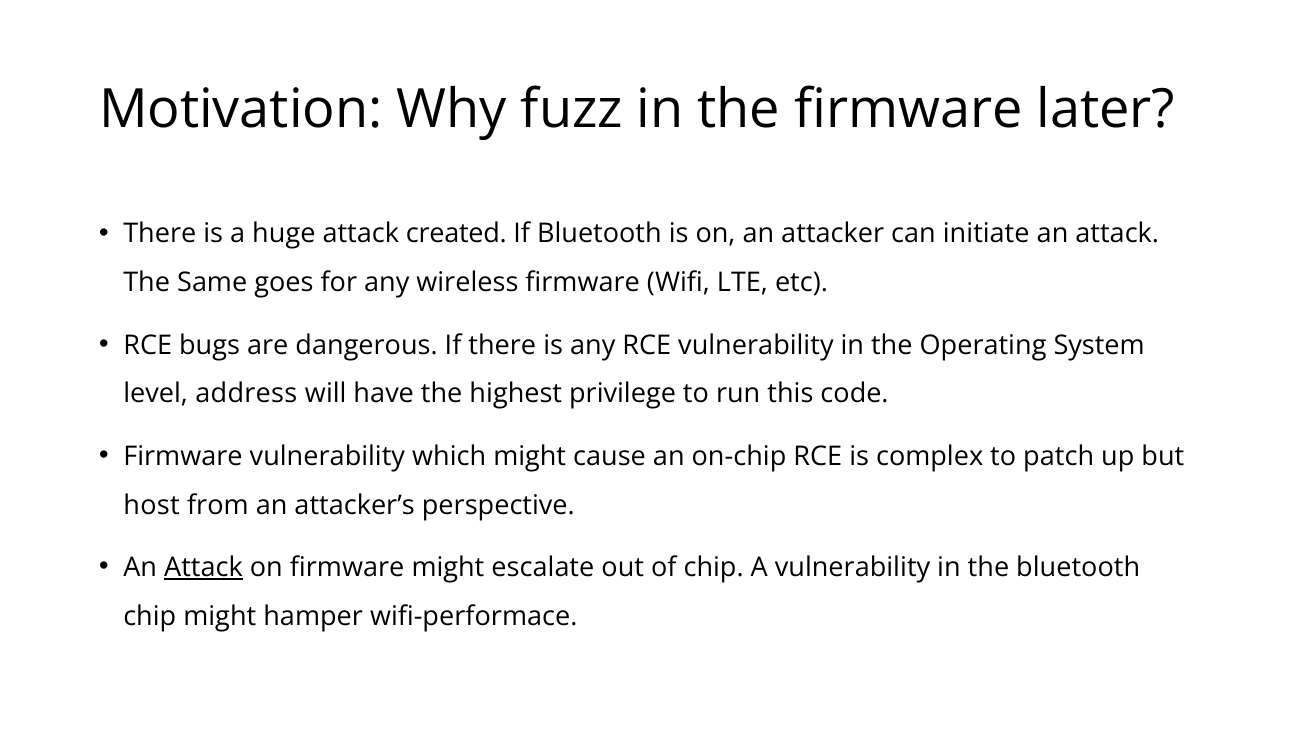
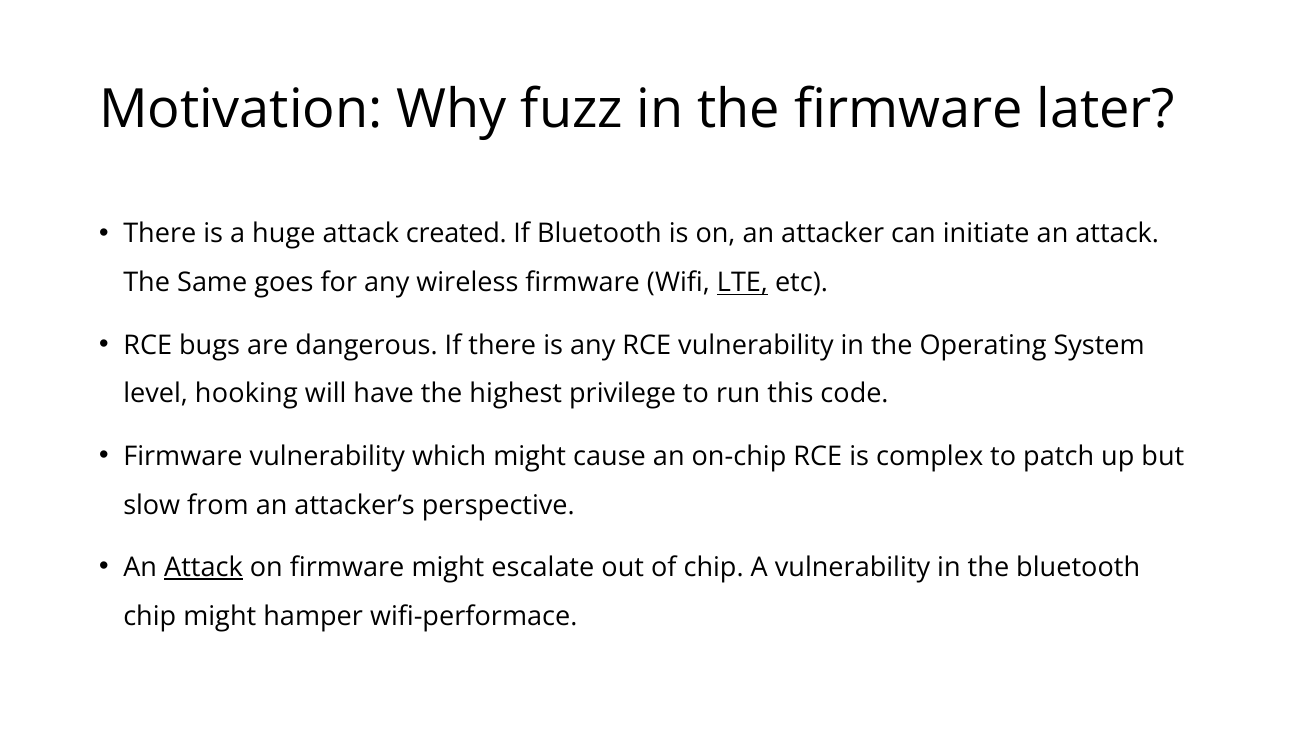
LTE underline: none -> present (742, 283)
address: address -> hooking (246, 394)
host: host -> slow (152, 505)
